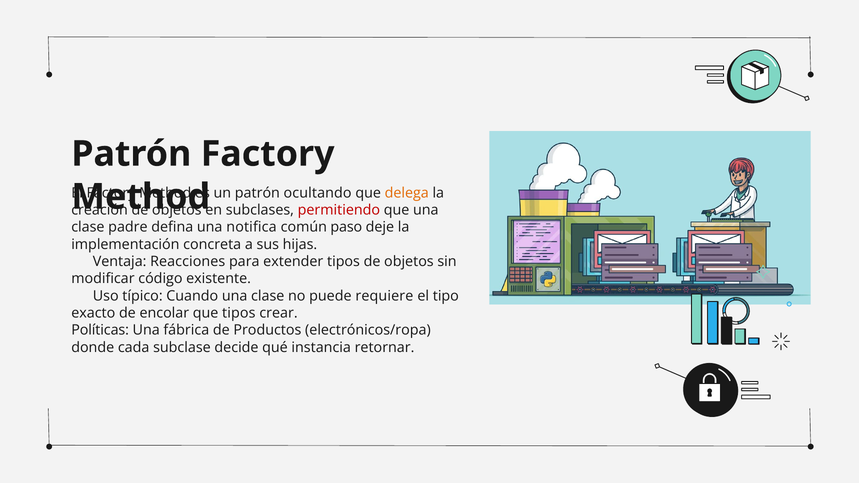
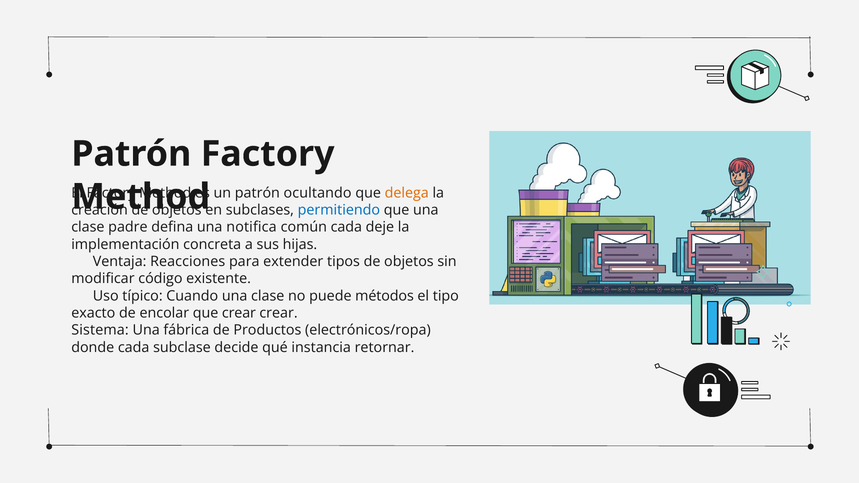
permitiendo colour: red -> blue (339, 210)
común paso: paso -> cada (346, 227)
requiere: requiere -> métodos (385, 296)
que tipos: tipos -> crear (239, 313)
Políticas: Políticas -> Sistema (100, 330)
